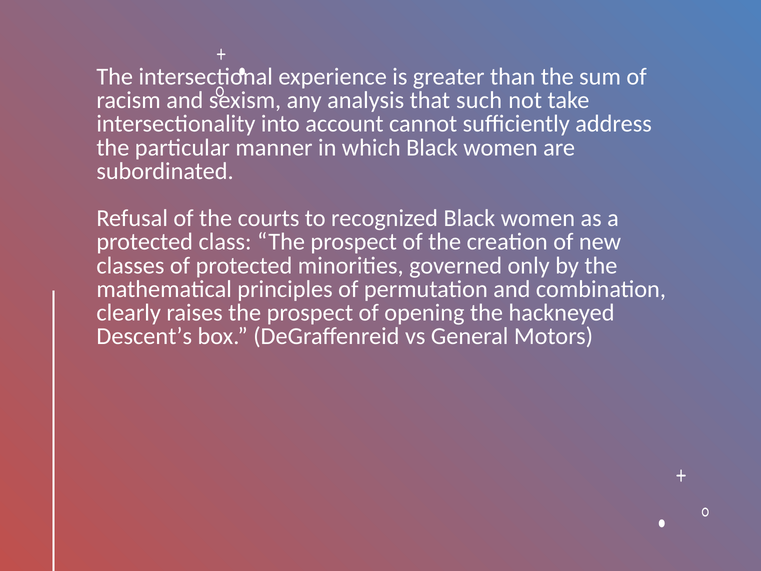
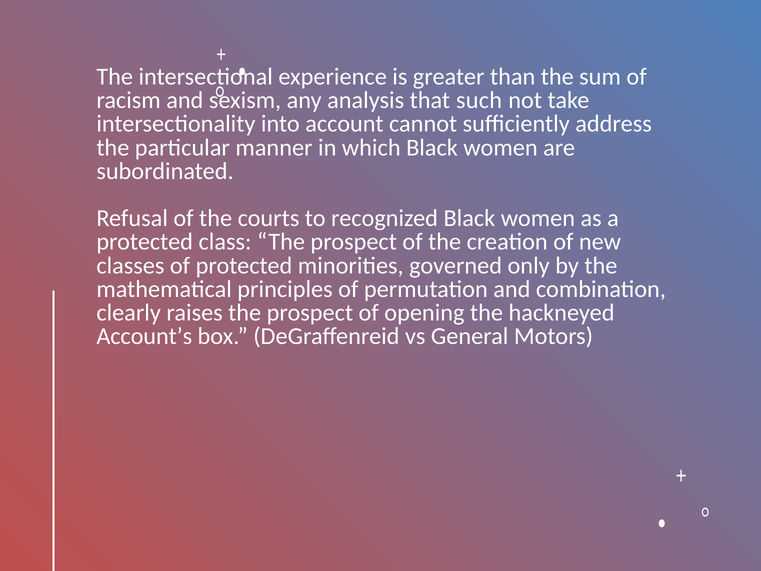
Descent’s: Descent’s -> Account’s (144, 336)
